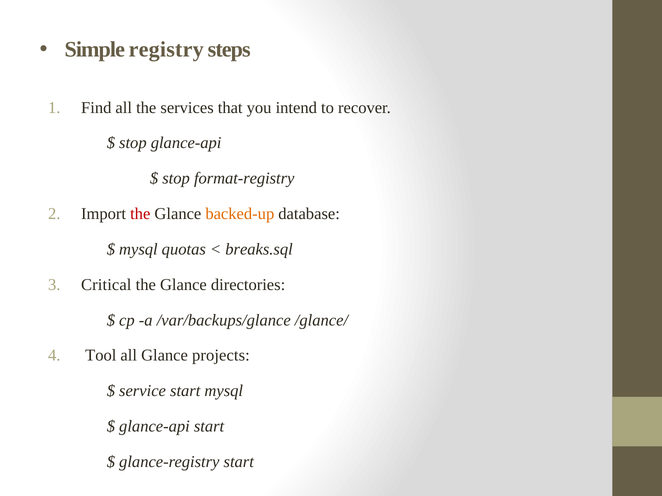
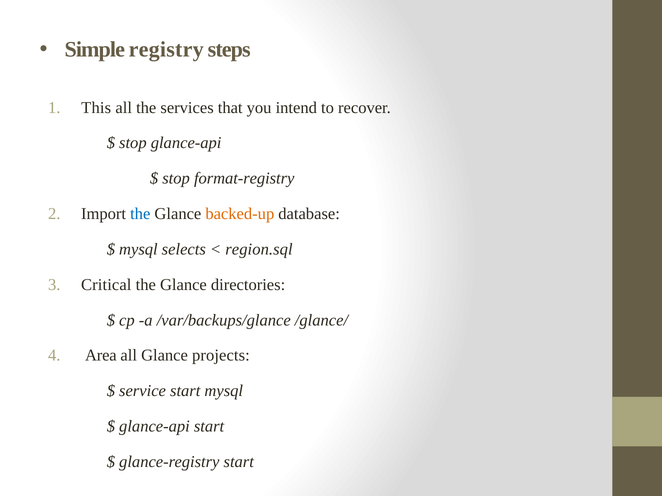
Find: Find -> This (96, 108)
the colour: red -> blue (140, 214)
quotas: quotas -> selects (184, 250)
breaks.sql: breaks.sql -> region.sql (259, 250)
Tool: Tool -> Area (101, 356)
